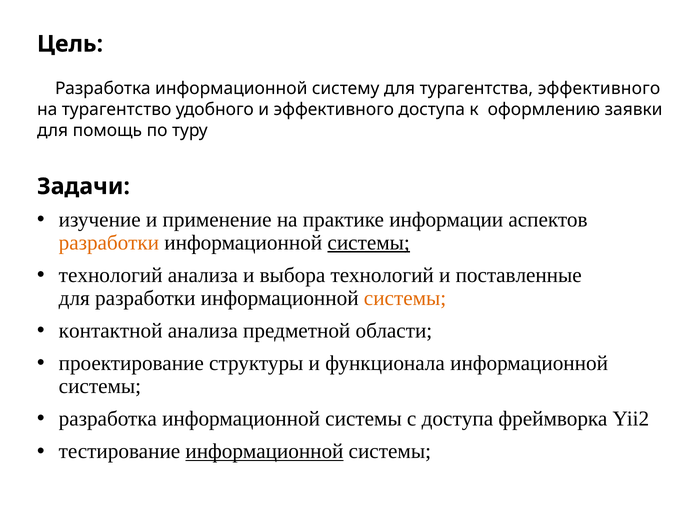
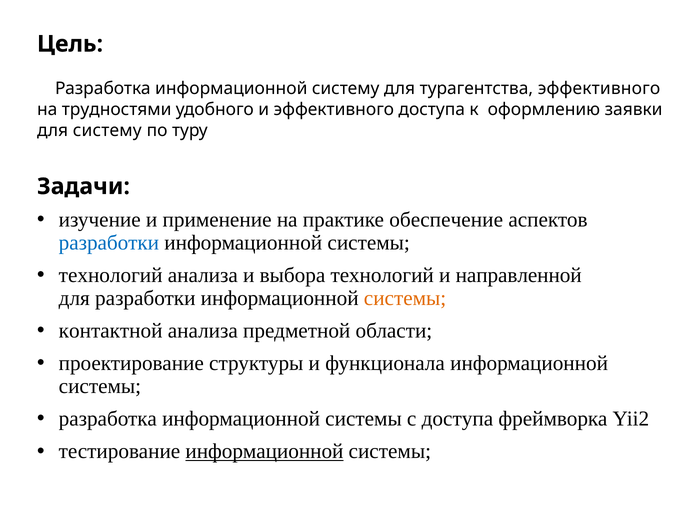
турагентство: турагентство -> трудностями (117, 110)
для помощь: помощь -> систему (107, 130)
информации: информации -> обеспечение (446, 220)
разработки colour: orange -> blue (109, 243)
системы underline: present -> none (369, 243)
поставленные: поставленные -> направленной (519, 275)
